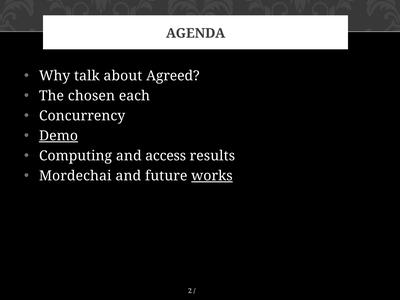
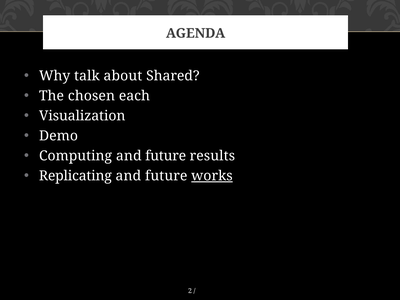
Agreed: Agreed -> Shared (173, 76)
Concurrency: Concurrency -> Visualization (82, 116)
Demo underline: present -> none (58, 136)
access: access -> future (166, 156)
Mordechai: Mordechai -> Replicating (75, 176)
